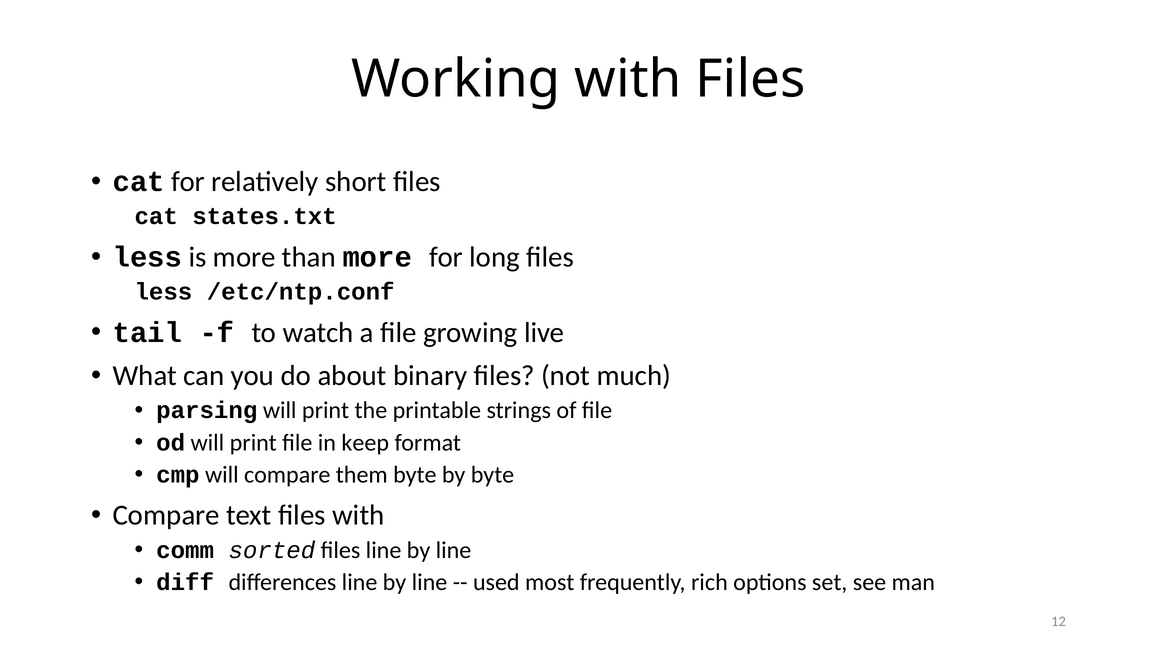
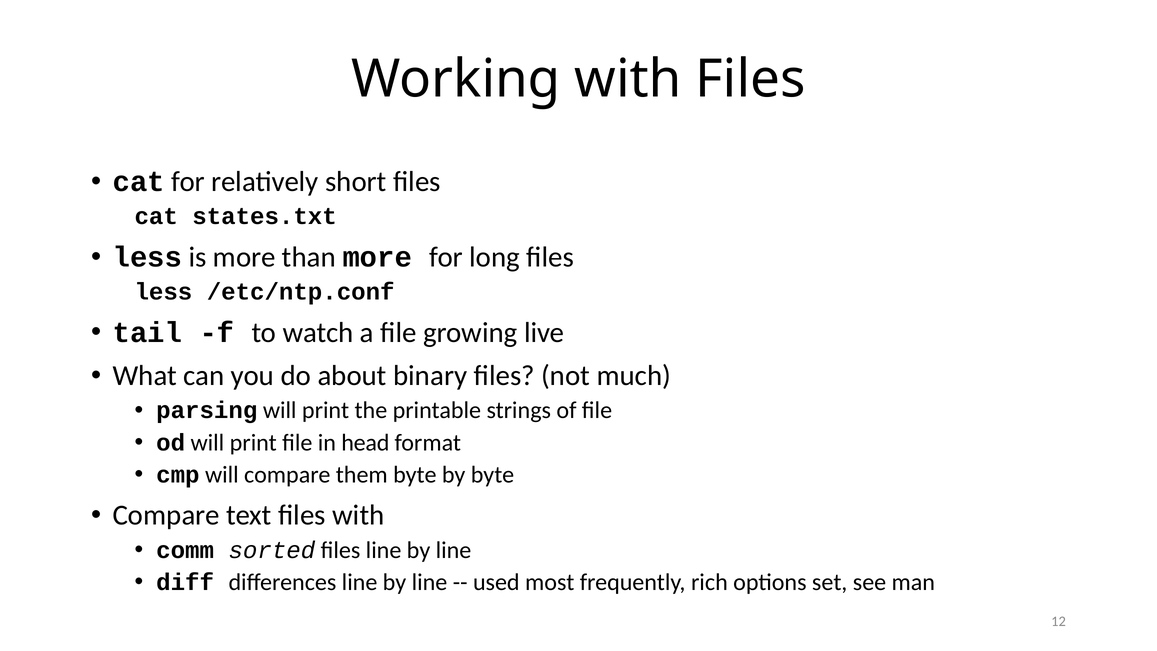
keep: keep -> head (365, 443)
